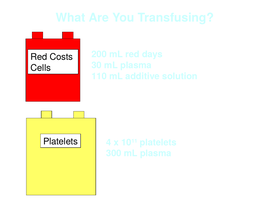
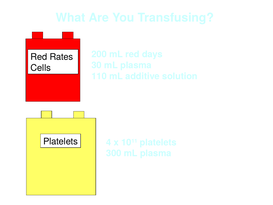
Costs: Costs -> Rates (61, 57)
